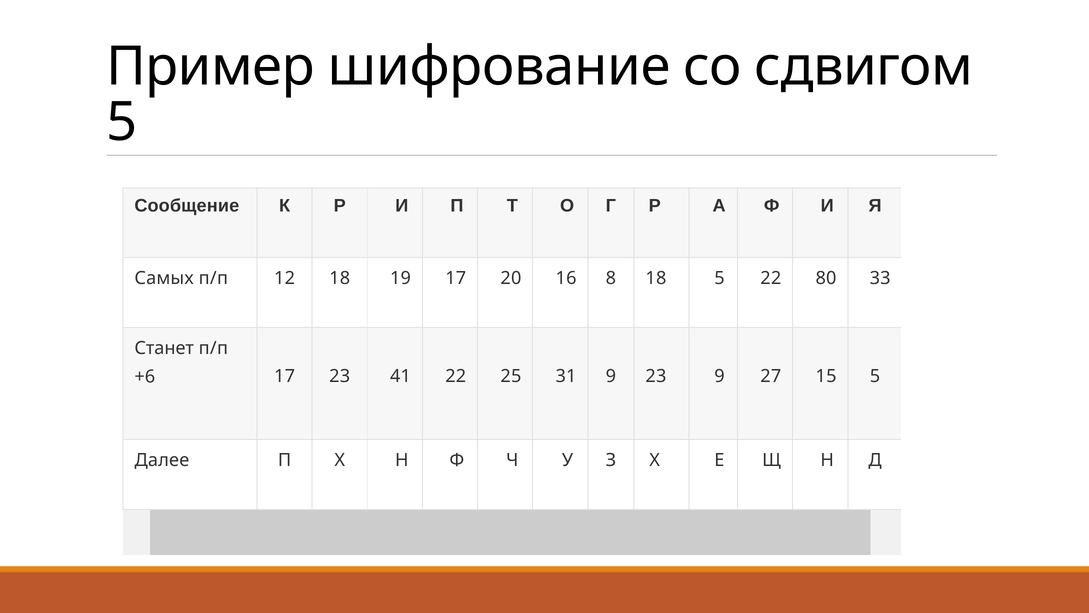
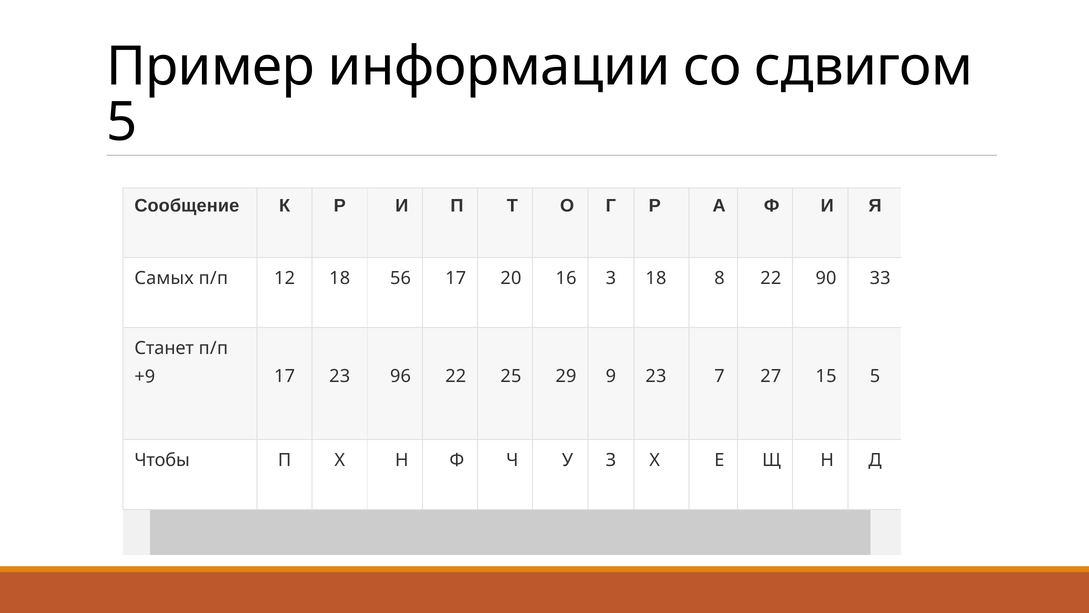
шифрование: шифрование -> информации (499, 66)
19: 19 -> 56 (401, 278)
8: 8 -> 3 (611, 278)
18 5: 5 -> 8 (720, 278)
80: 80 -> 90 (826, 278)
+6: +6 -> +9 (145, 377)
41: 41 -> 96 (401, 376)
31: 31 -> 29 (566, 376)
23 9: 9 -> 7 (720, 376)
Далее: Далее -> Чтобы (162, 460)
